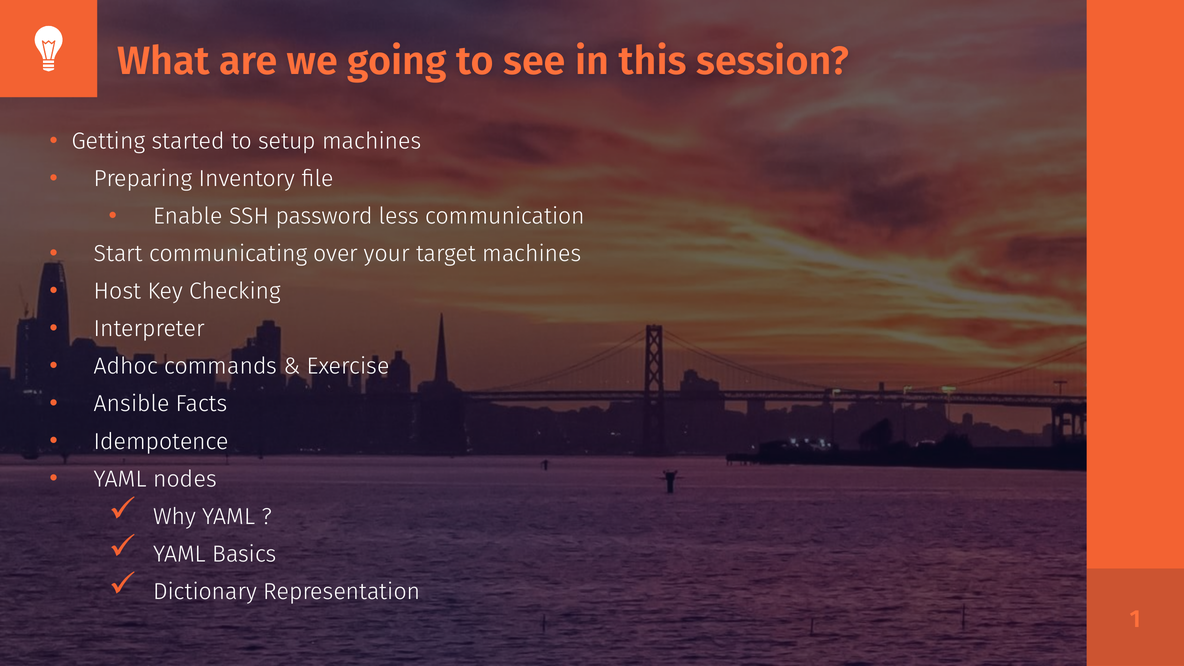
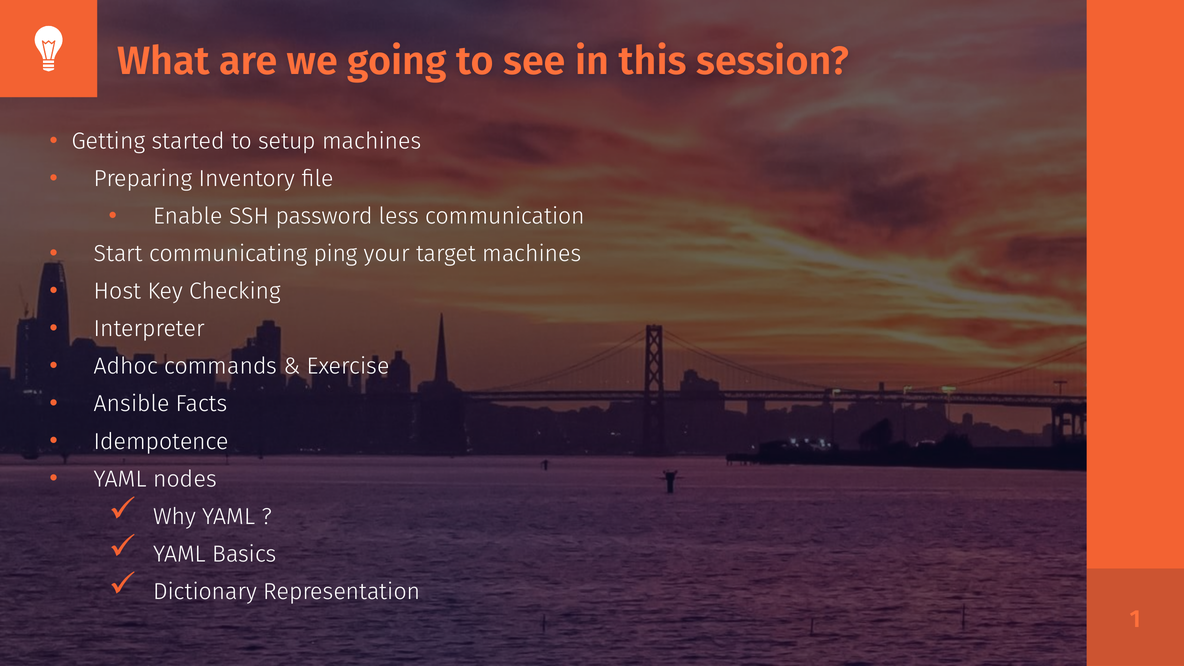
over: over -> ping (336, 254)
